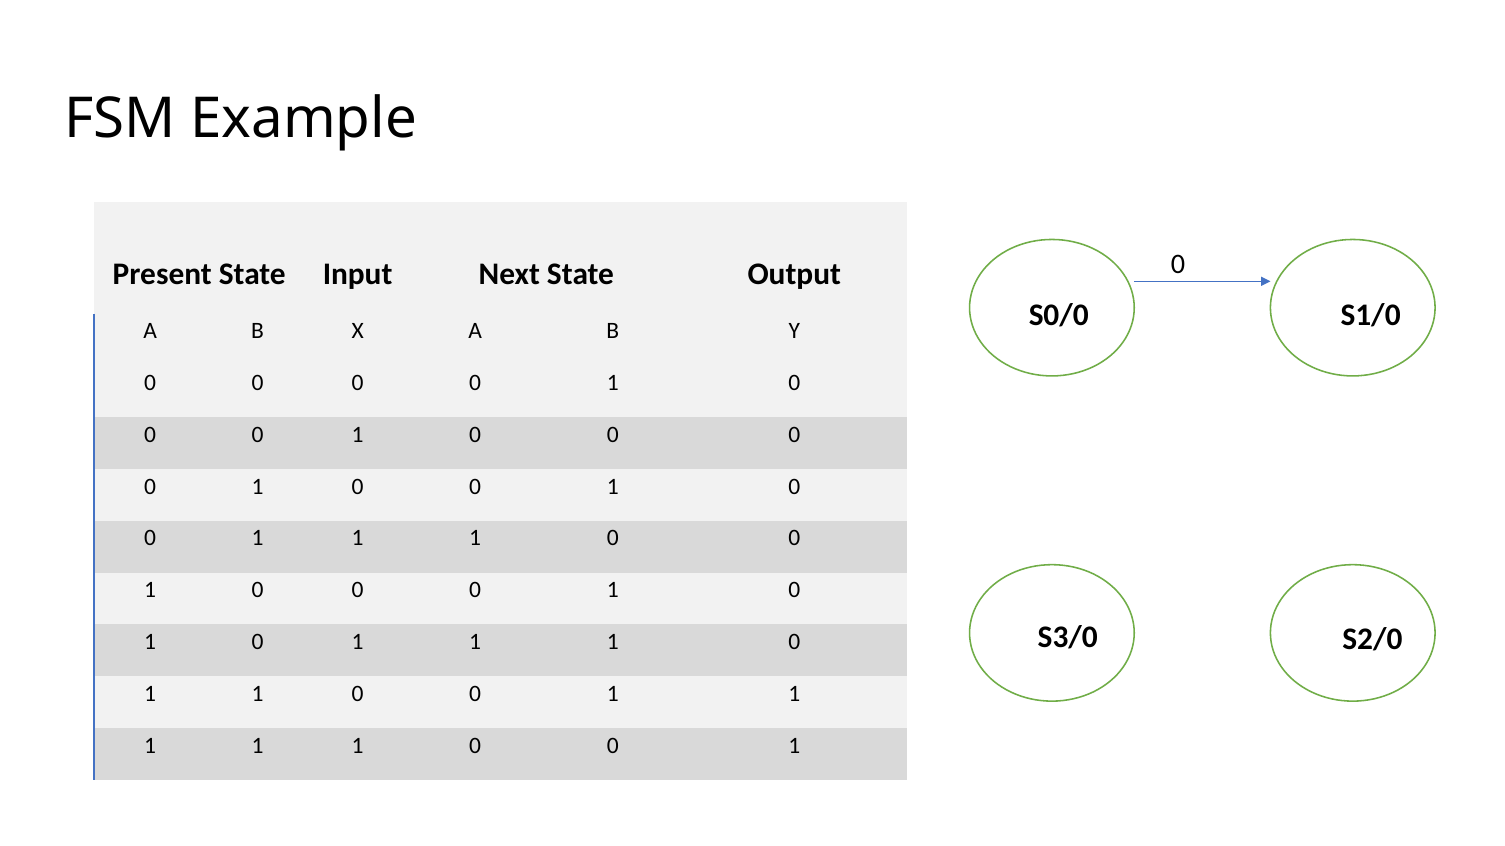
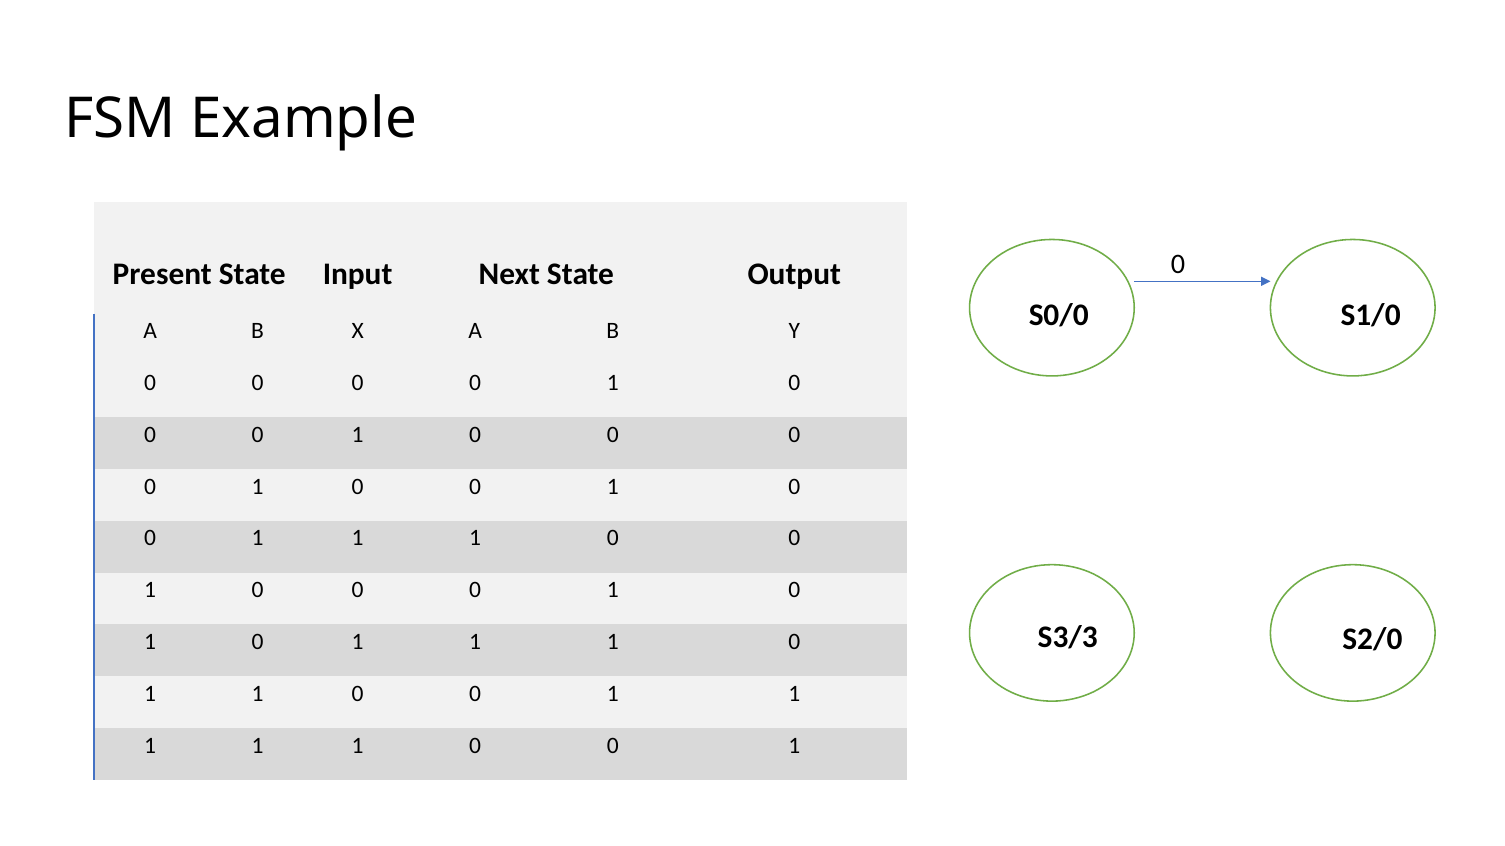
S3/0: S3/0 -> S3/3 (1068, 637)
